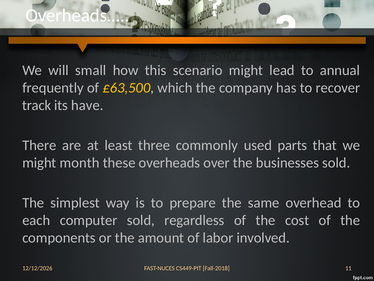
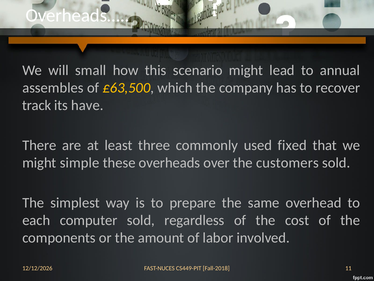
frequently: frequently -> assembles (53, 88)
parts: parts -> fixed (292, 145)
month: month -> simple (80, 163)
businesses: businesses -> customers (287, 163)
